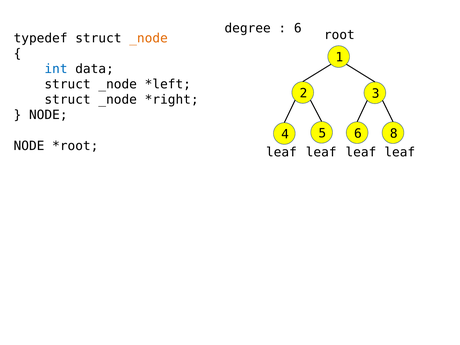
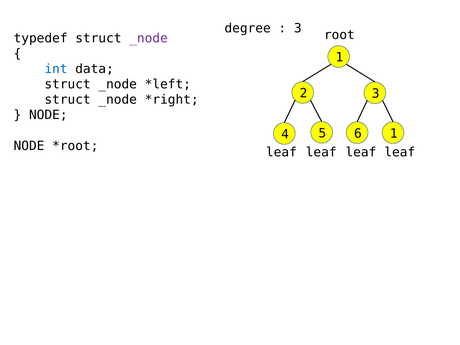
6: 6 -> 3 (298, 28)
_node colour: orange -> purple (149, 38)
6 8: 8 -> 1 (394, 134)
